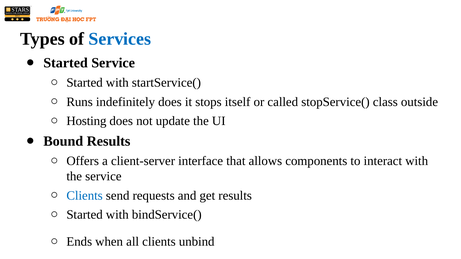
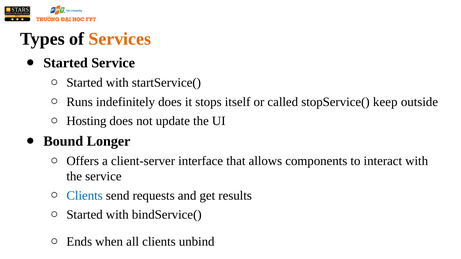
Services colour: blue -> orange (120, 39)
class: class -> keep (385, 102)
Bound Results: Results -> Longer (109, 141)
